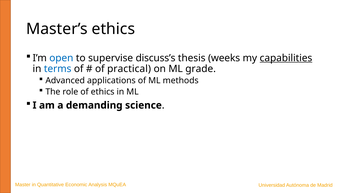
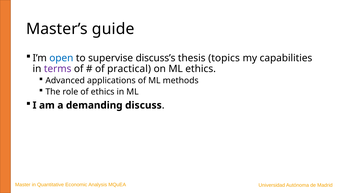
Master’s ethics: ethics -> guide (113, 29)
weeks: weeks -> topics (224, 58)
capabilities underline: present -> none (286, 58)
terms colour: blue -> purple (58, 69)
ML grade: grade -> ethics (201, 69)
science: science -> discuss (143, 105)
